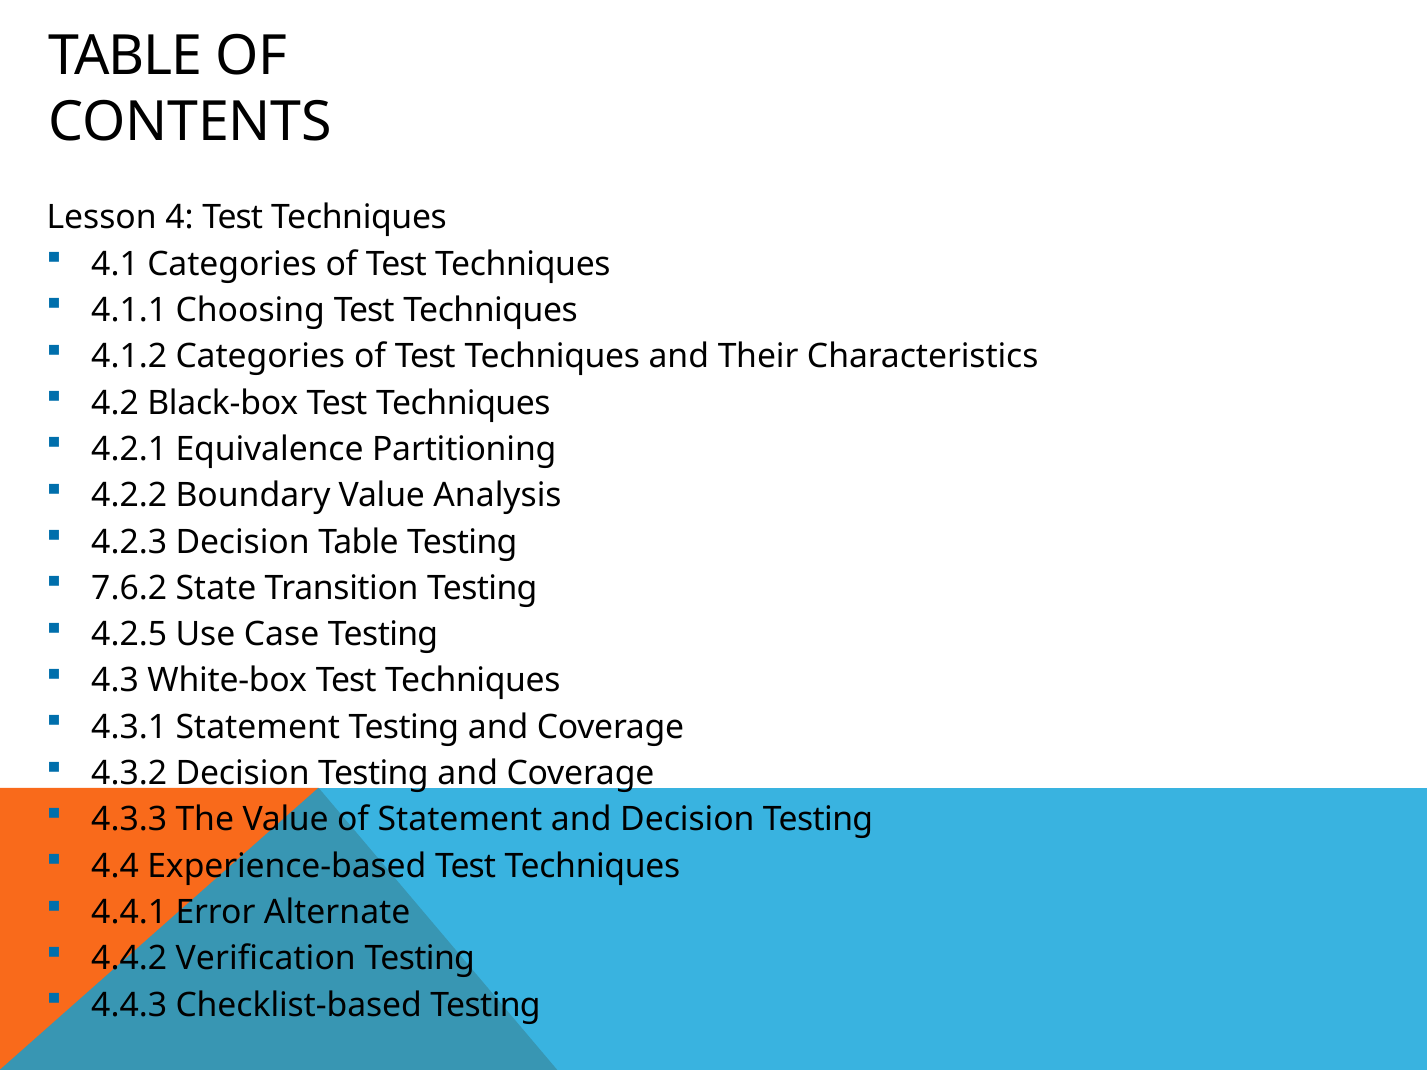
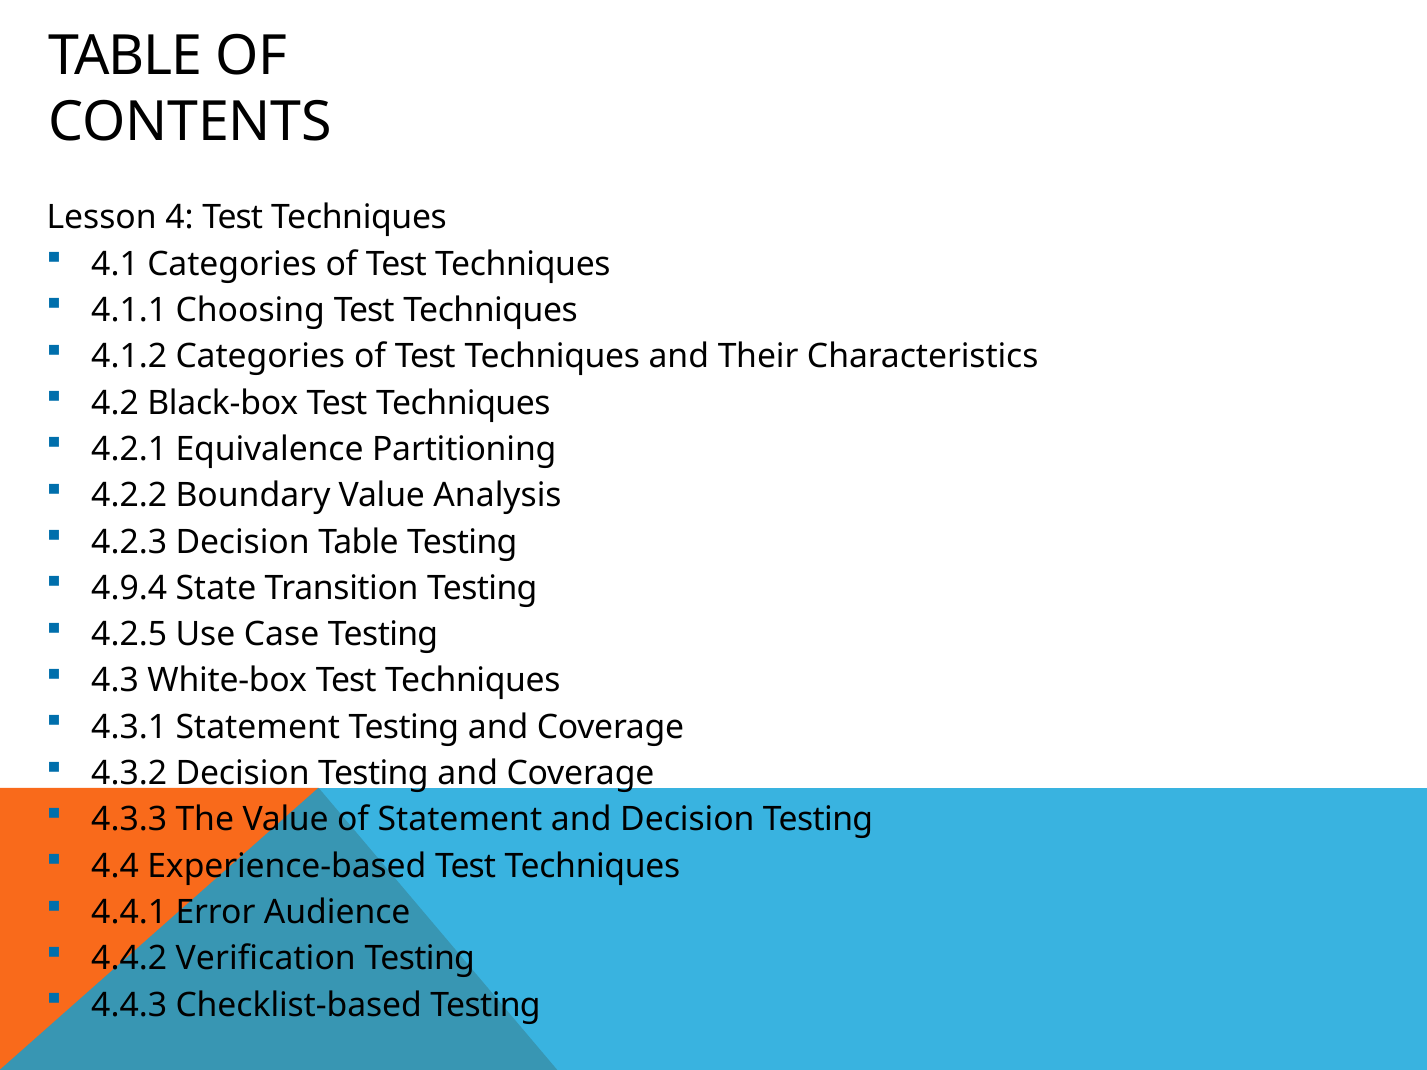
7.6.2: 7.6.2 -> 4.9.4 (129, 588)
Alternate: Alternate -> Audience (337, 913)
